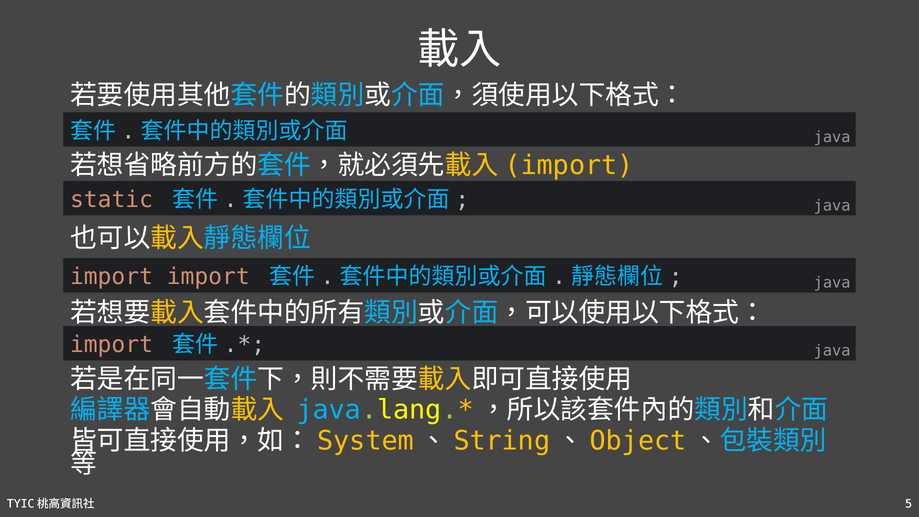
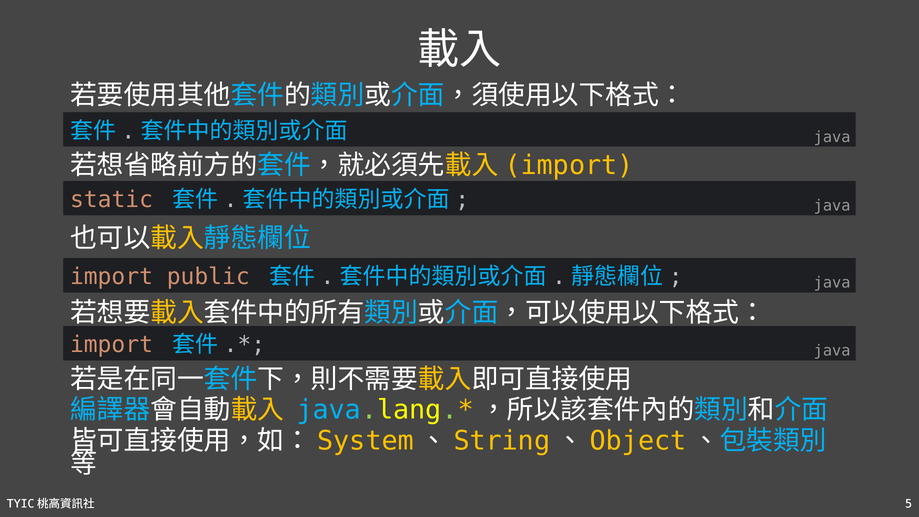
import import: import -> public (208, 277)
